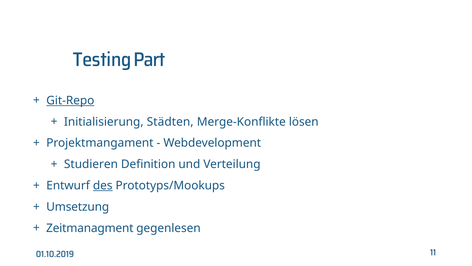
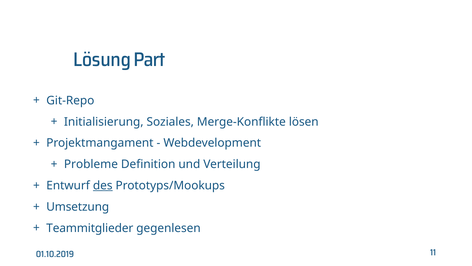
Testing: Testing -> Lösung (102, 60)
Git-Repo underline: present -> none (70, 100)
Städten: Städten -> Soziales (170, 122)
Studieren: Studieren -> Probleme (91, 164)
Zeitmanagment: Zeitmanagment -> Teammitglieder (90, 228)
